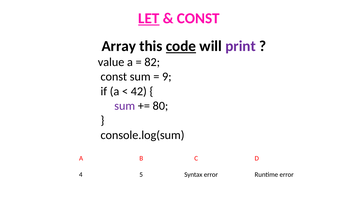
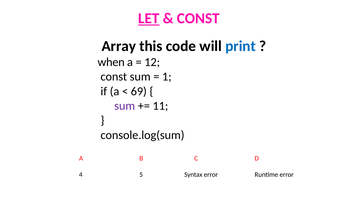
code underline: present -> none (181, 46)
print colour: purple -> blue (241, 46)
value: value -> when (111, 62)
82: 82 -> 12 (152, 62)
9: 9 -> 1 (167, 77)
42: 42 -> 69 (139, 91)
80: 80 -> 11 (160, 106)
